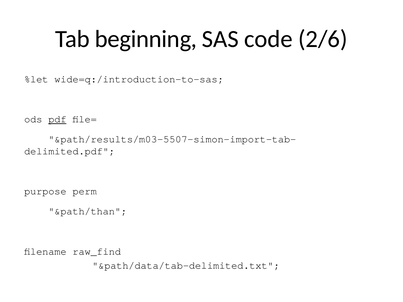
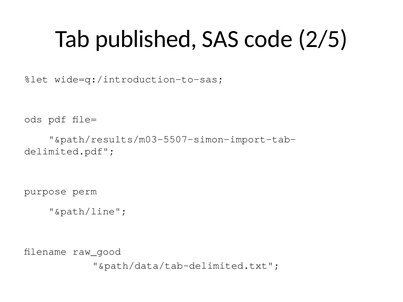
beginning: beginning -> published (146, 39)
2/6: 2/6 -> 2/5 (323, 39)
pdf underline: present -> none (57, 119)
&path/than: &path/than -> &path/line (88, 212)
raw_find: raw_find -> raw_good (97, 252)
